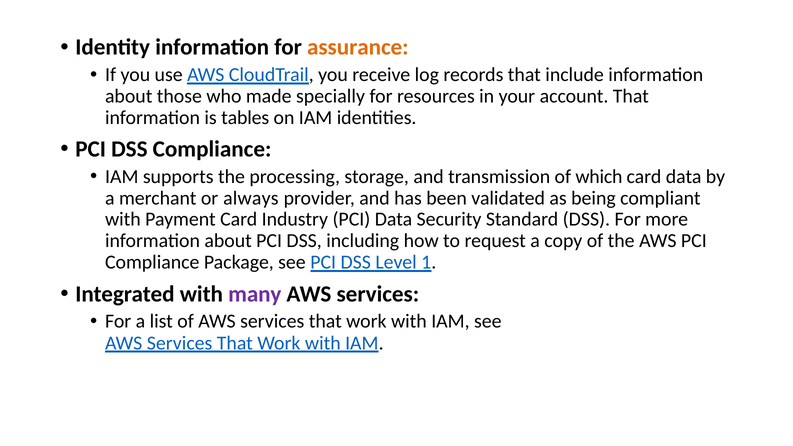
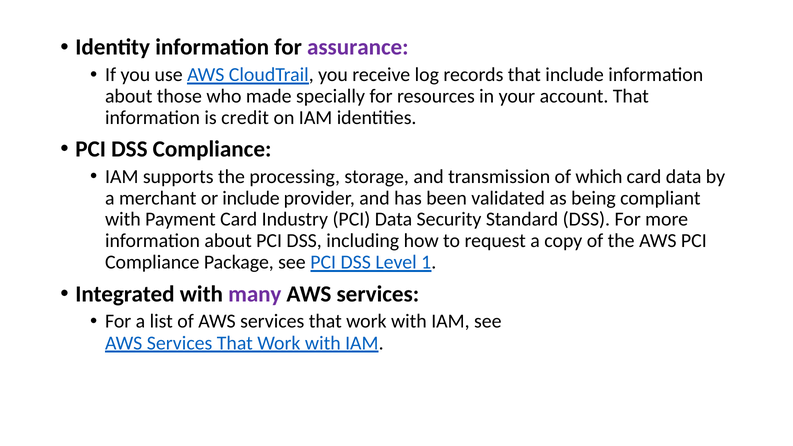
assurance colour: orange -> purple (358, 47)
tables: tables -> credit (245, 118)
or always: always -> include (251, 198)
